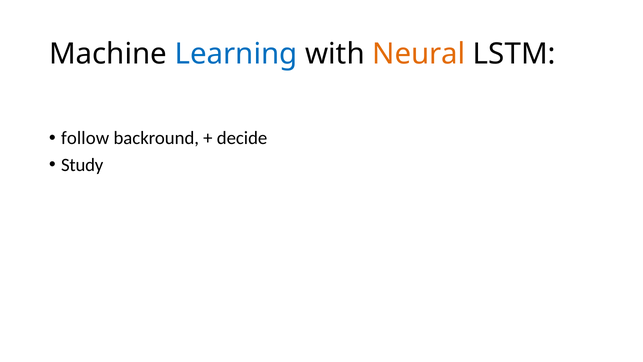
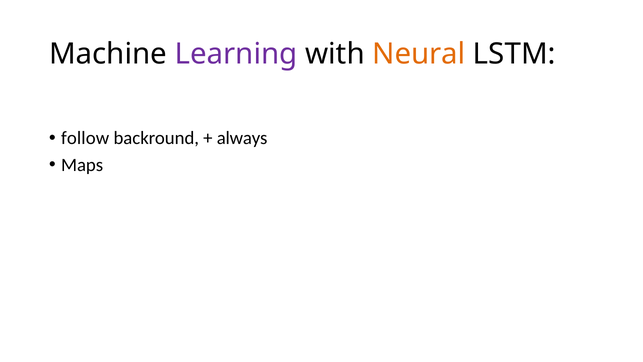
Learning colour: blue -> purple (236, 54)
decide: decide -> always (242, 138)
Study: Study -> Maps (82, 165)
